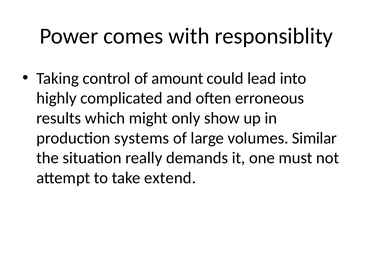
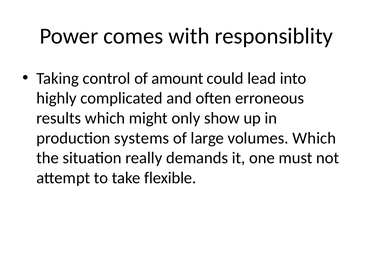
volumes Similar: Similar -> Which (314, 138)
extend: extend -> flexible (170, 178)
